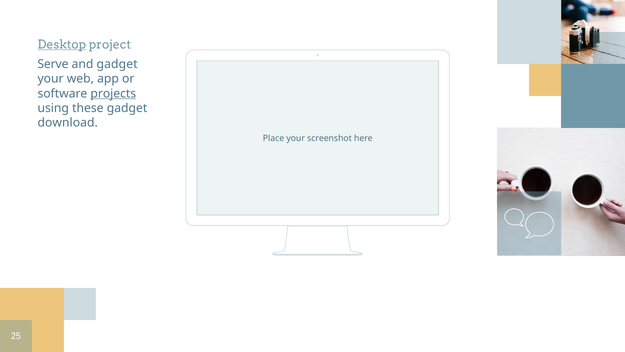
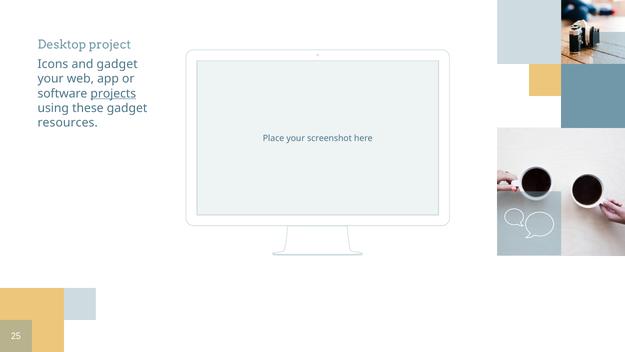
Desktop underline: present -> none (62, 44)
Serve: Serve -> Icons (53, 64)
download: download -> resources (68, 123)
